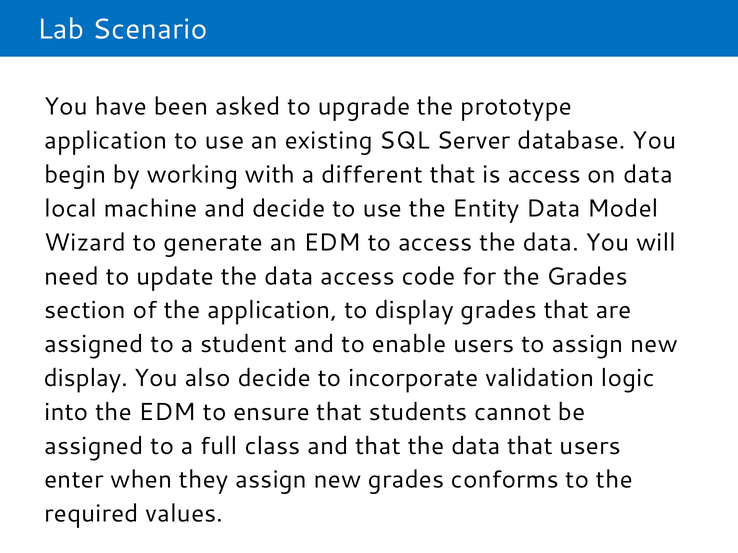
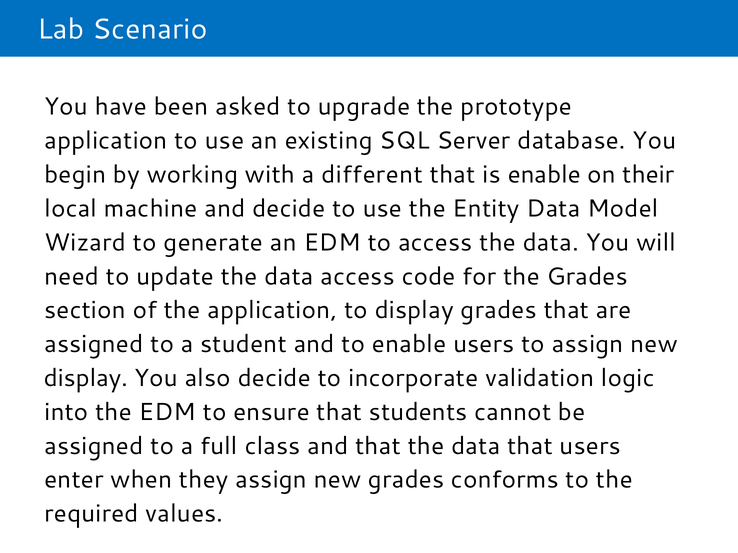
is access: access -> enable (544, 175)
on data: data -> their (648, 175)
